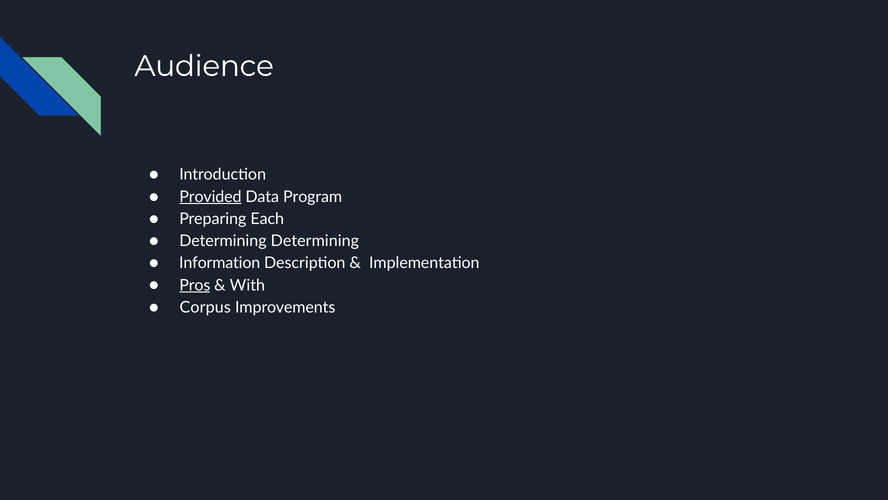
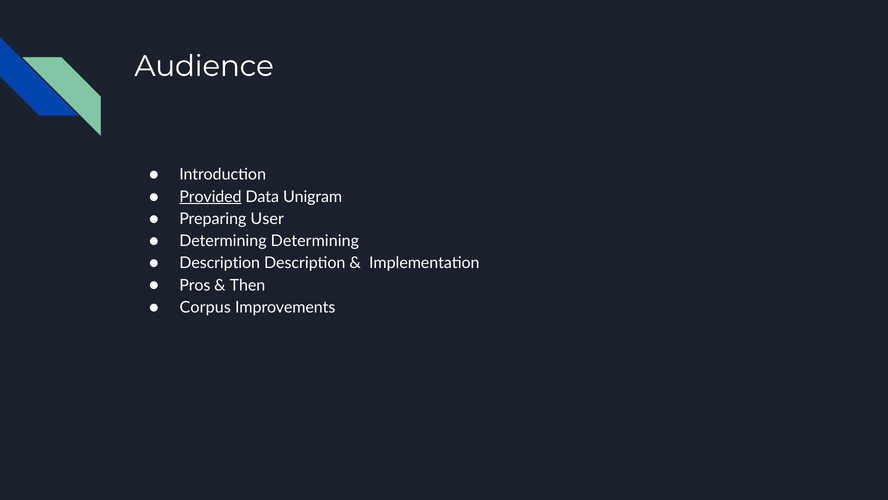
Program: Program -> Unigram (313, 197)
Each: Each -> User (267, 219)
Information: Information -> Description (220, 263)
Pros underline: present -> none (195, 285)
With: With -> Then (247, 285)
